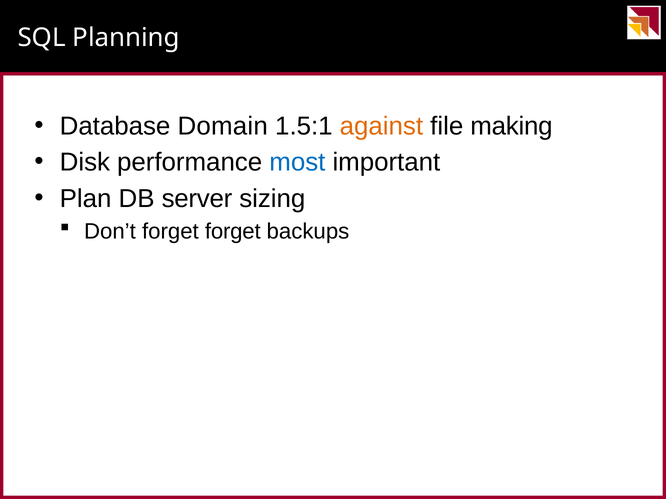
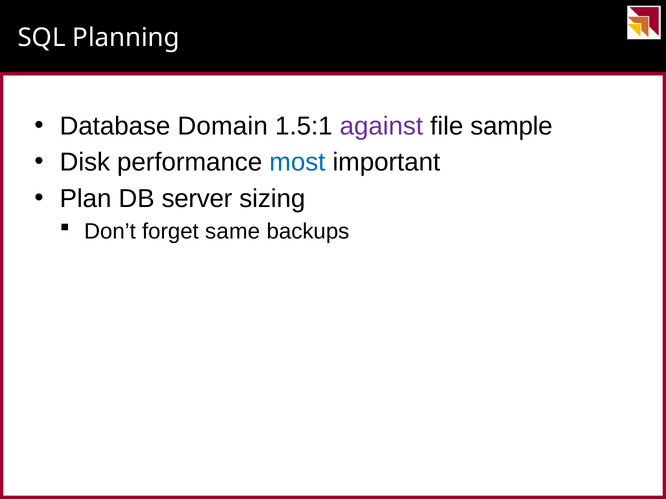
against colour: orange -> purple (381, 126)
making: making -> sample (511, 126)
forget forget: forget -> same (233, 232)
